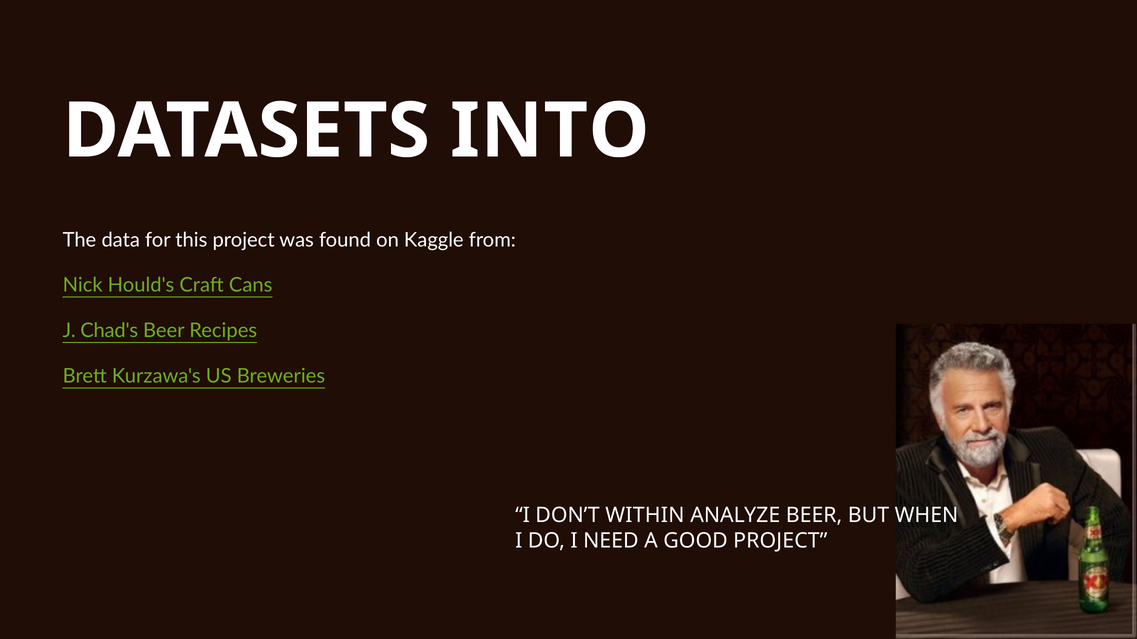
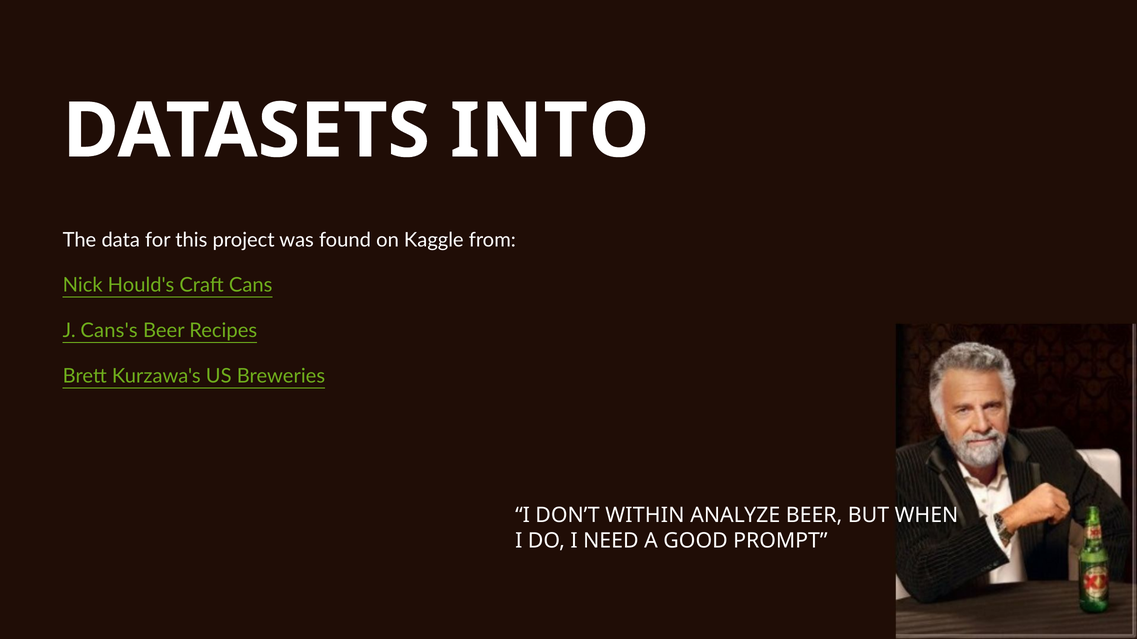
Chad's: Chad's -> Cans's (109, 331)
GOOD PROJECT: PROJECT -> PROMPT (780, 541)
